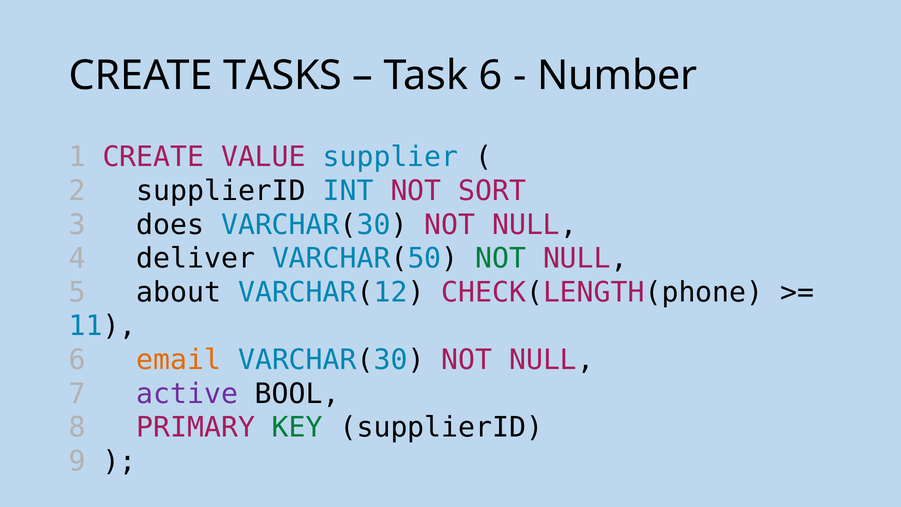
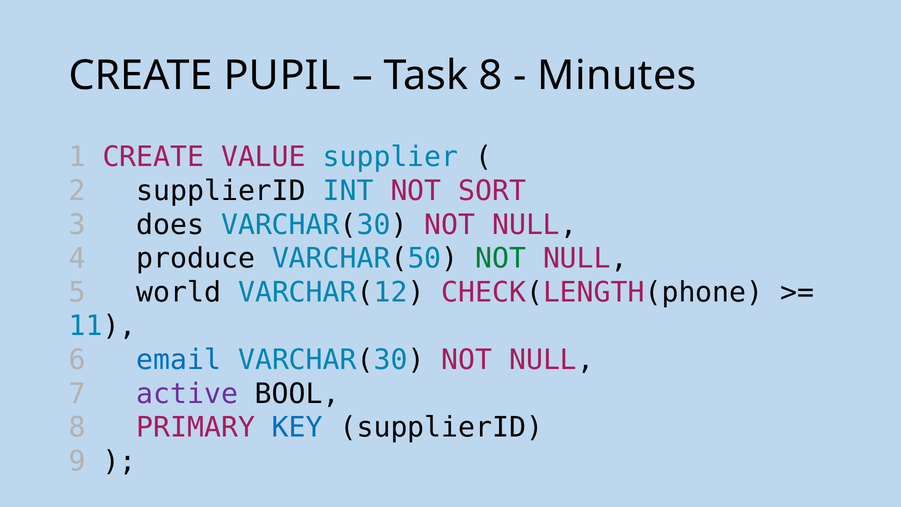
TASKS: TASKS -> PUPIL (282, 76)
Task 6: 6 -> 8 (491, 76)
Number: Number -> Minutes (617, 76)
deliver: deliver -> produce (196, 259)
about: about -> world (179, 292)
email colour: orange -> blue (179, 360)
KEY colour: green -> blue (297, 427)
